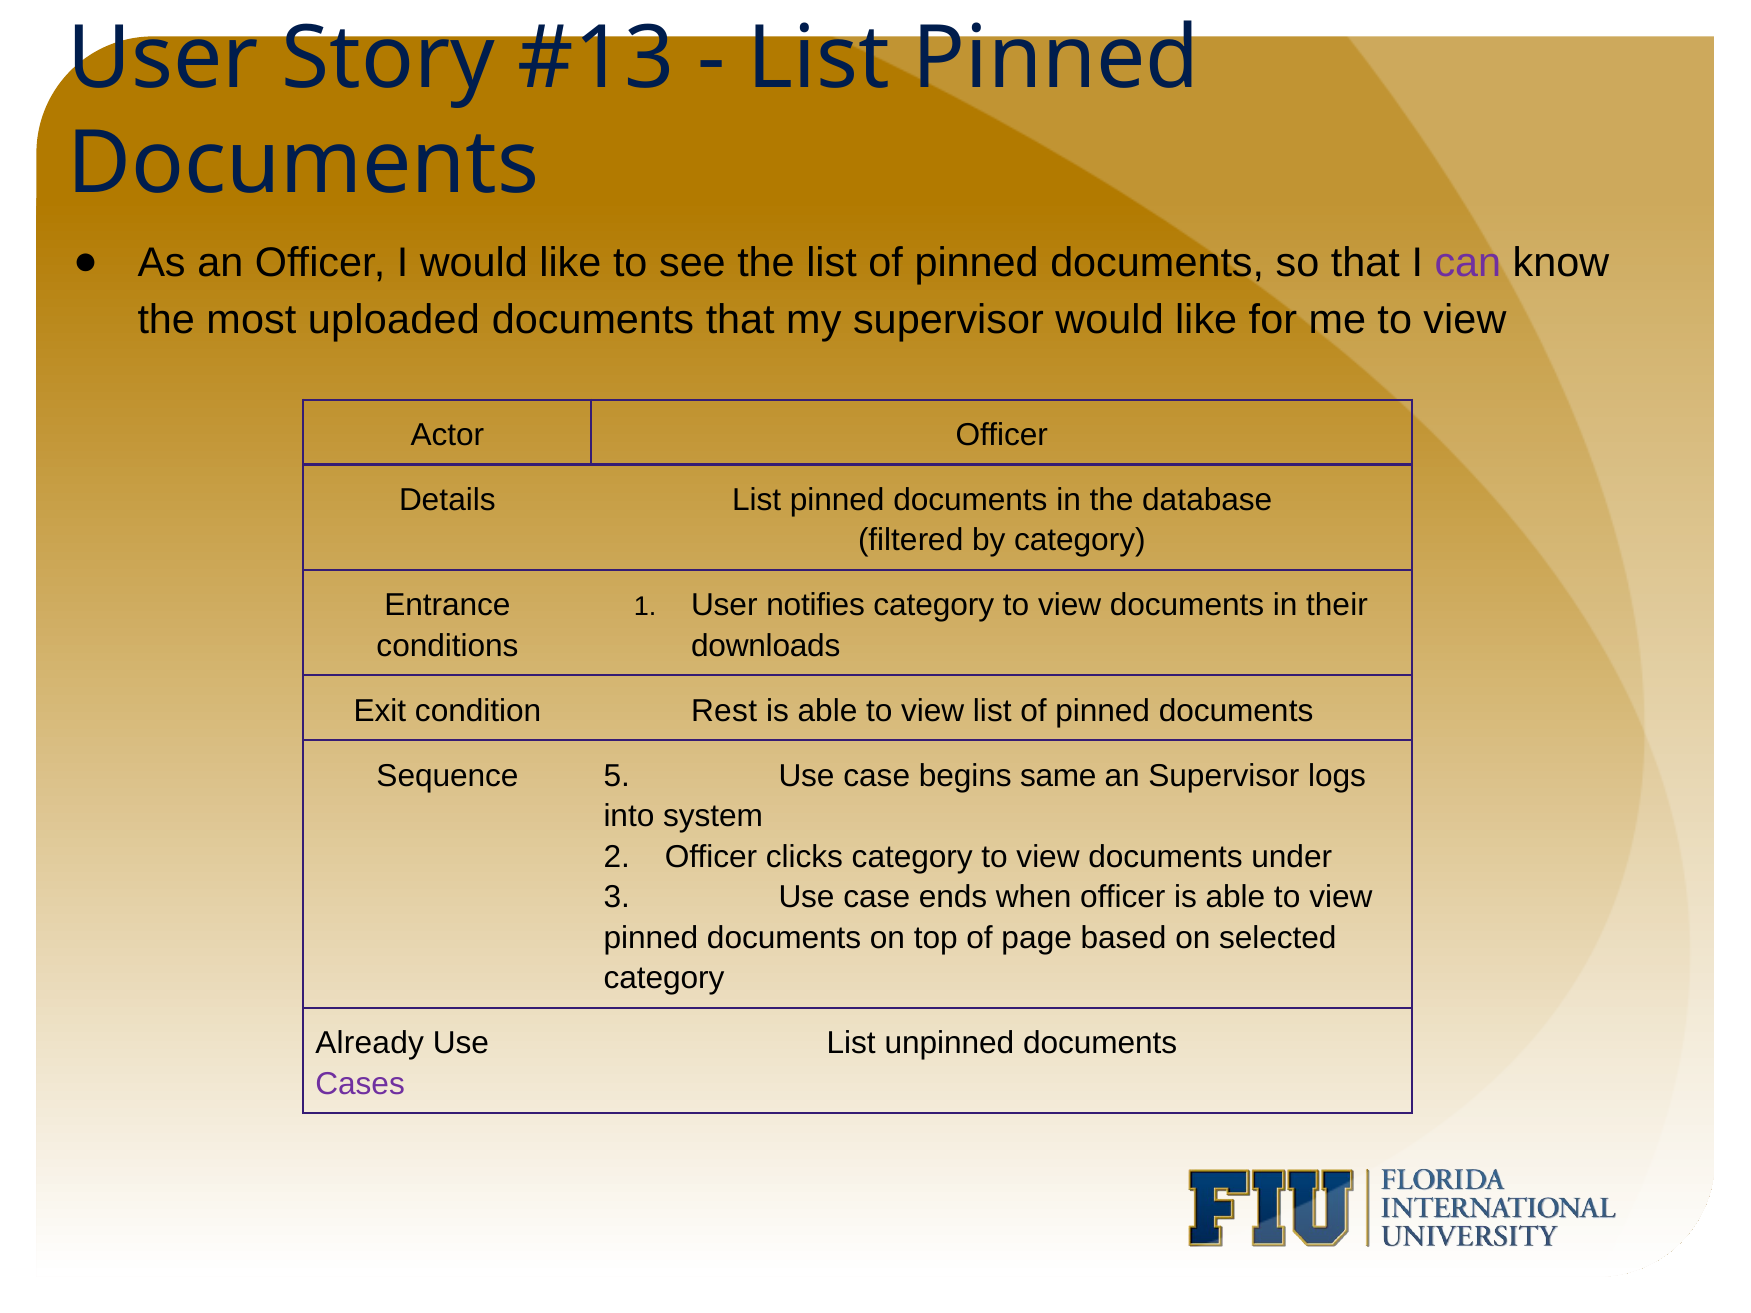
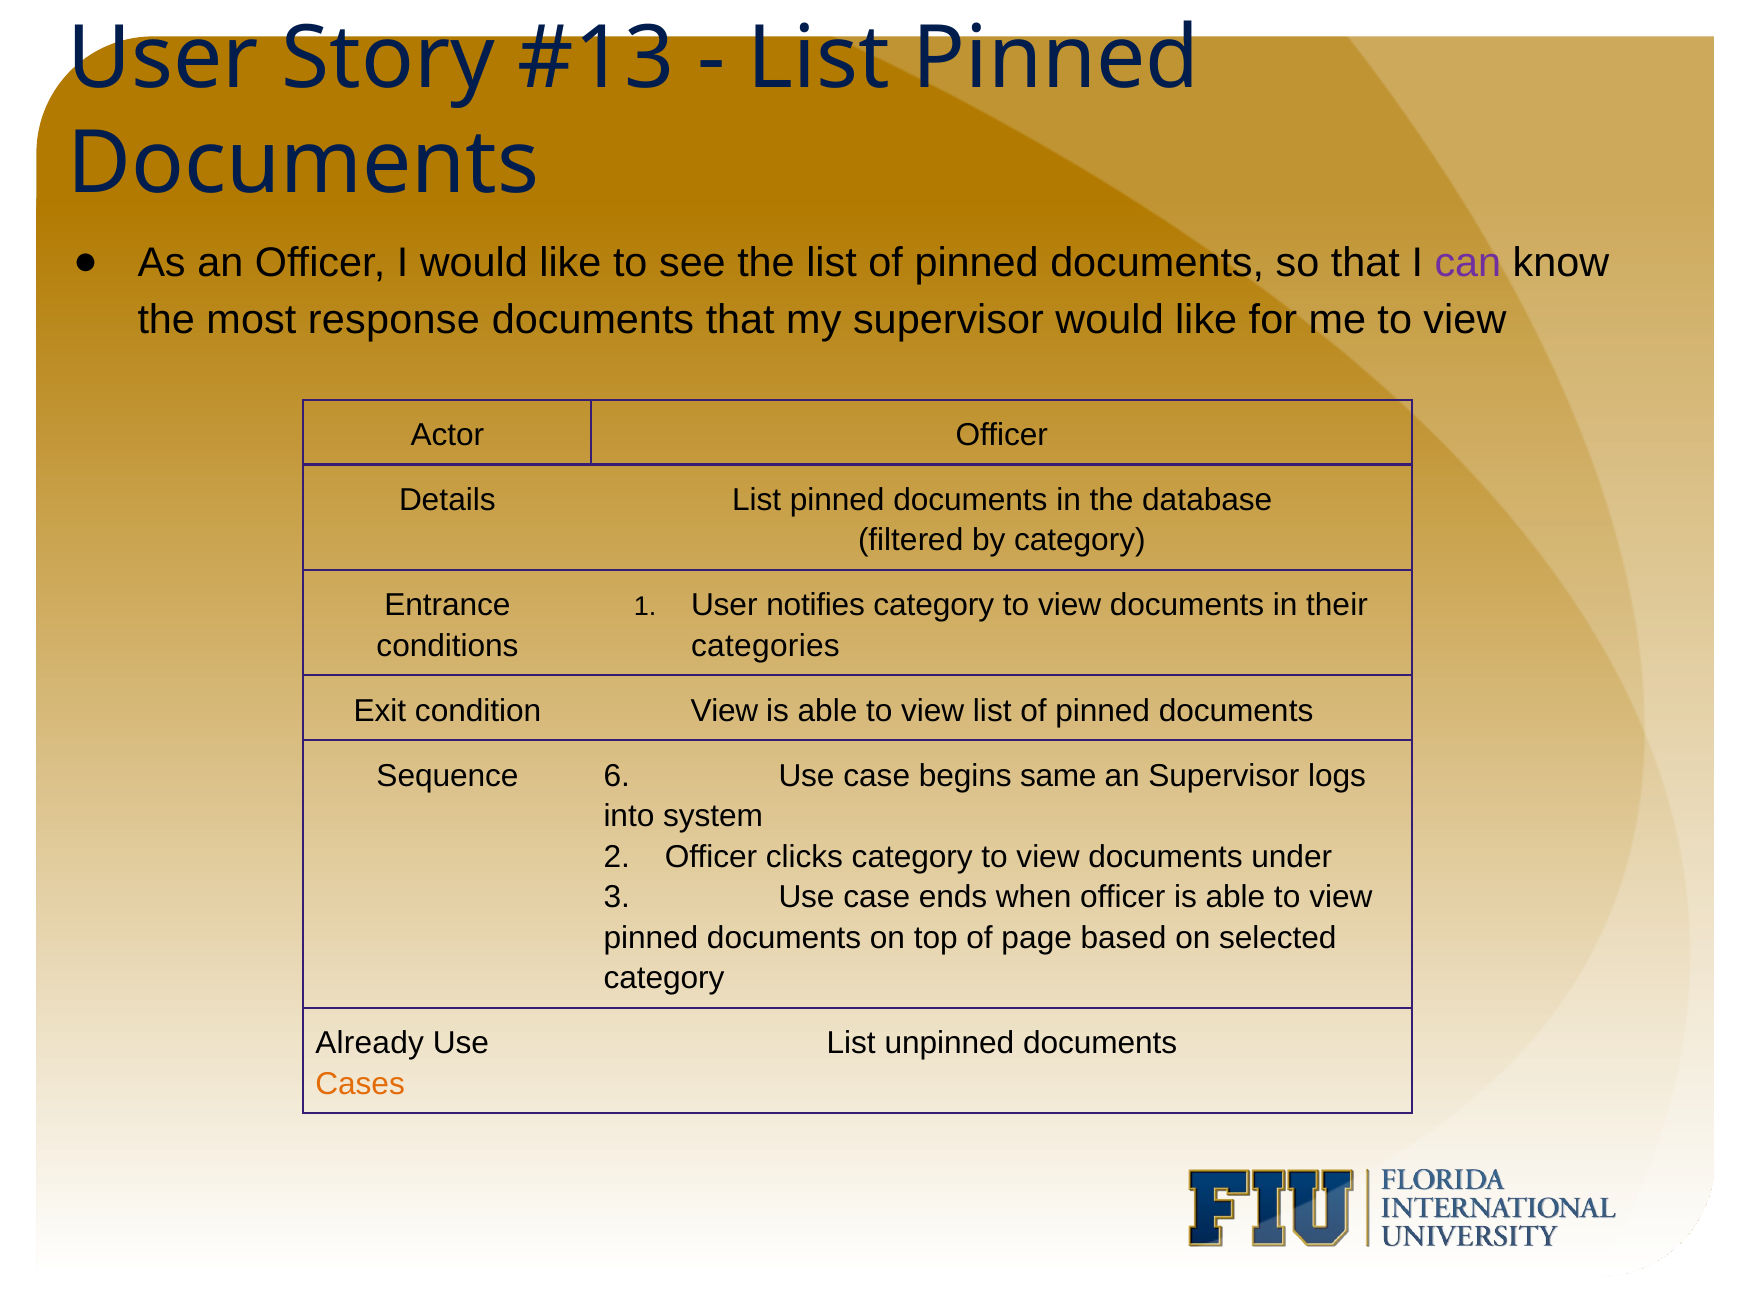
uploaded: uploaded -> response (394, 320)
downloads: downloads -> categories (765, 646)
condition Rest: Rest -> View (724, 711)
5: 5 -> 6 (617, 776)
Cases colour: purple -> orange (360, 1084)
